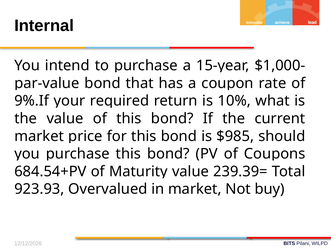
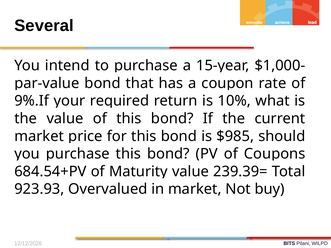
Internal: Internal -> Several (44, 26)
